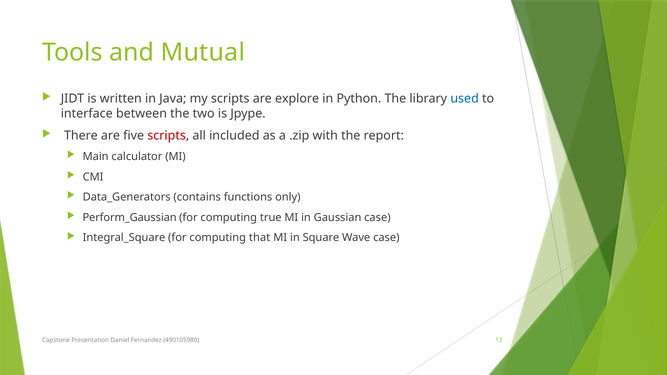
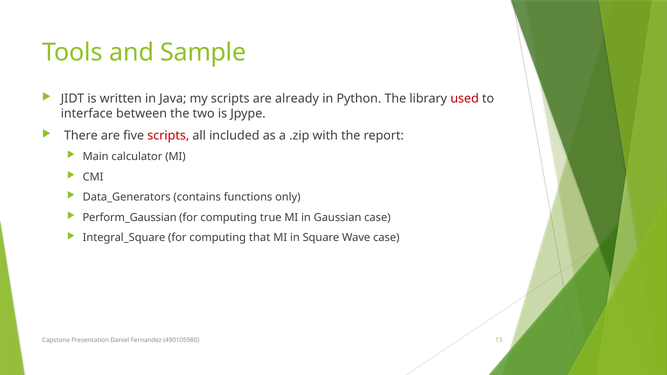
Mutual: Mutual -> Sample (203, 53)
explore: explore -> already (297, 99)
used colour: blue -> red (465, 99)
